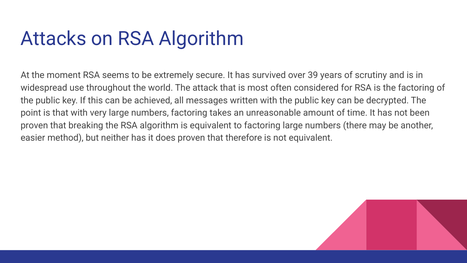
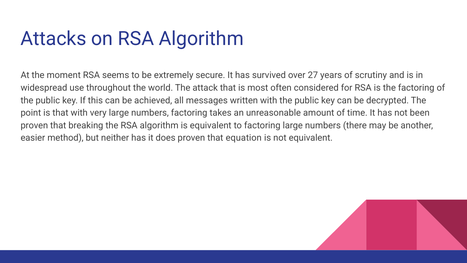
39: 39 -> 27 (313, 75)
therefore: therefore -> equation (244, 138)
